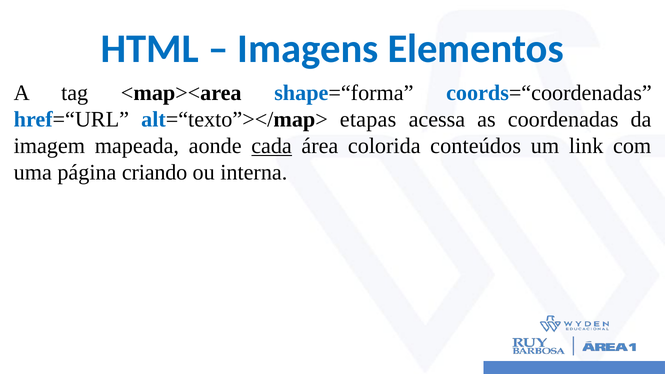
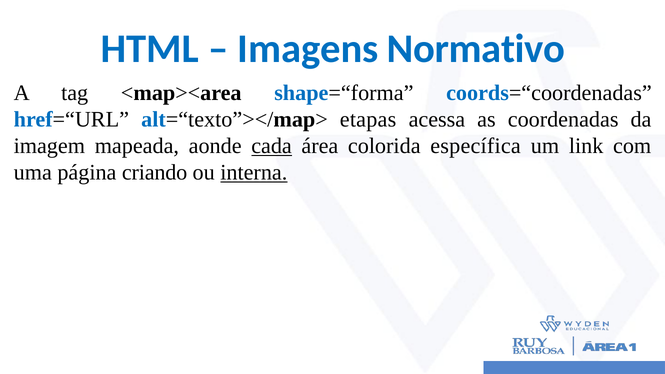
Elementos: Elementos -> Normativo (476, 49)
conteúdos: conteúdos -> específica (476, 146)
interna underline: none -> present (254, 173)
